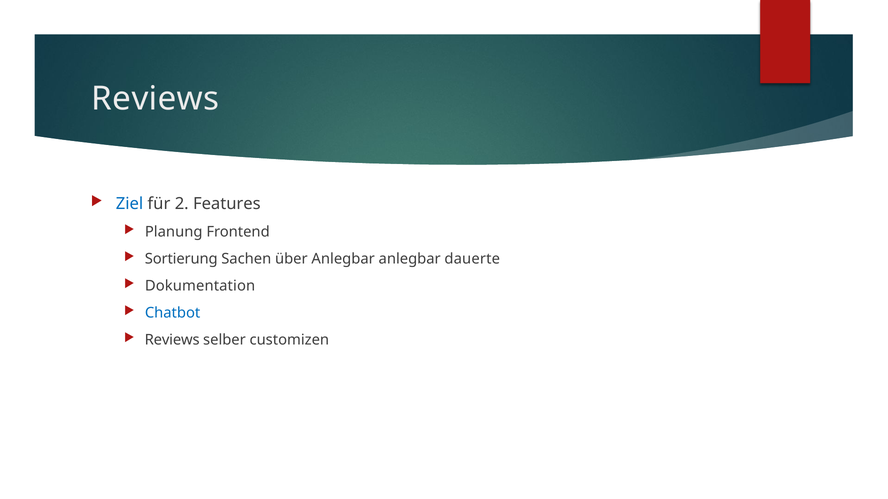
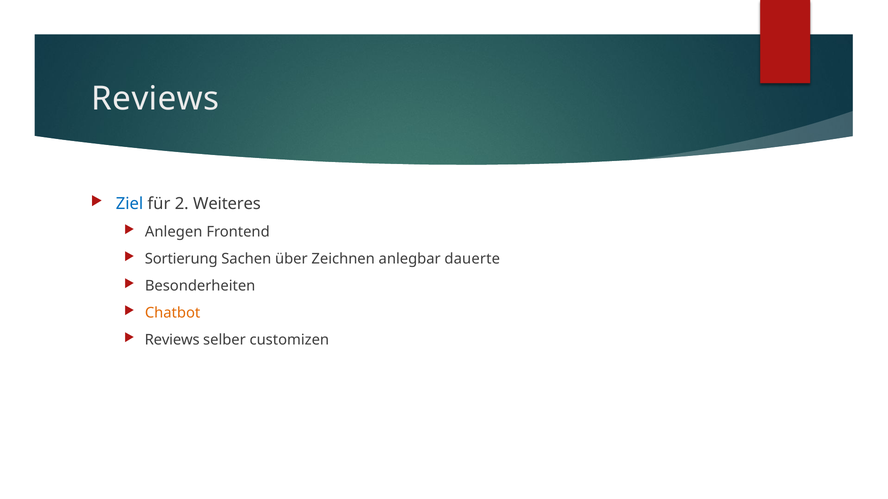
Features: Features -> Weiteres (227, 204)
Planung: Planung -> Anlegen (174, 232)
über Anlegbar: Anlegbar -> Zeichnen (343, 259)
Dokumentation: Dokumentation -> Besonderheiten (200, 286)
Chatbot colour: blue -> orange (173, 313)
